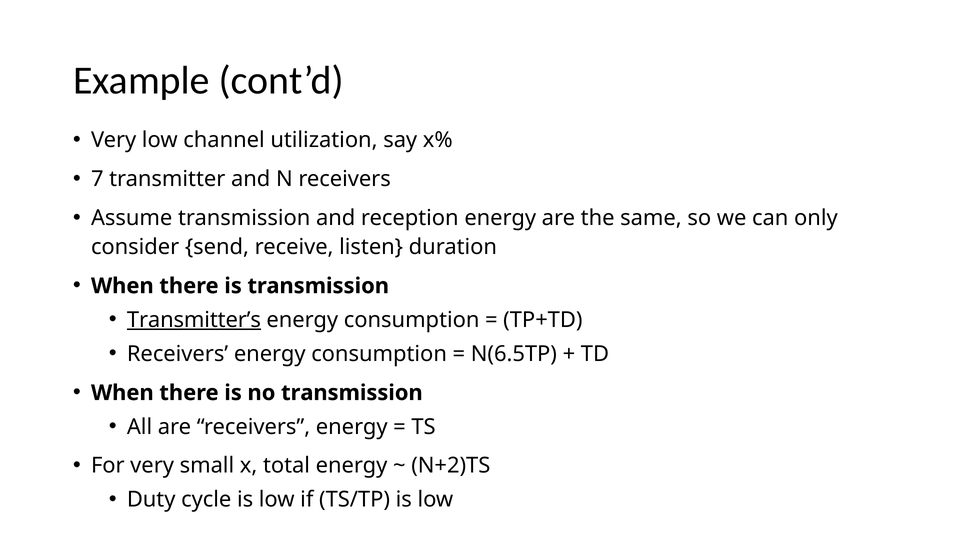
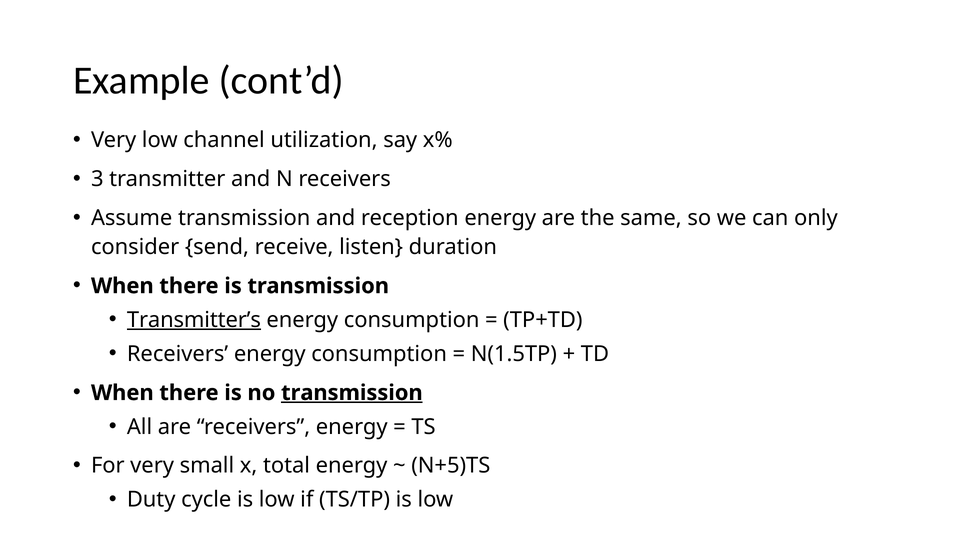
7: 7 -> 3 (97, 179)
N(6.5TP: N(6.5TP -> N(1.5TP (514, 354)
transmission underline: none -> present (352, 393)
N+2)TS: N+2)TS -> N+5)TS (451, 466)
